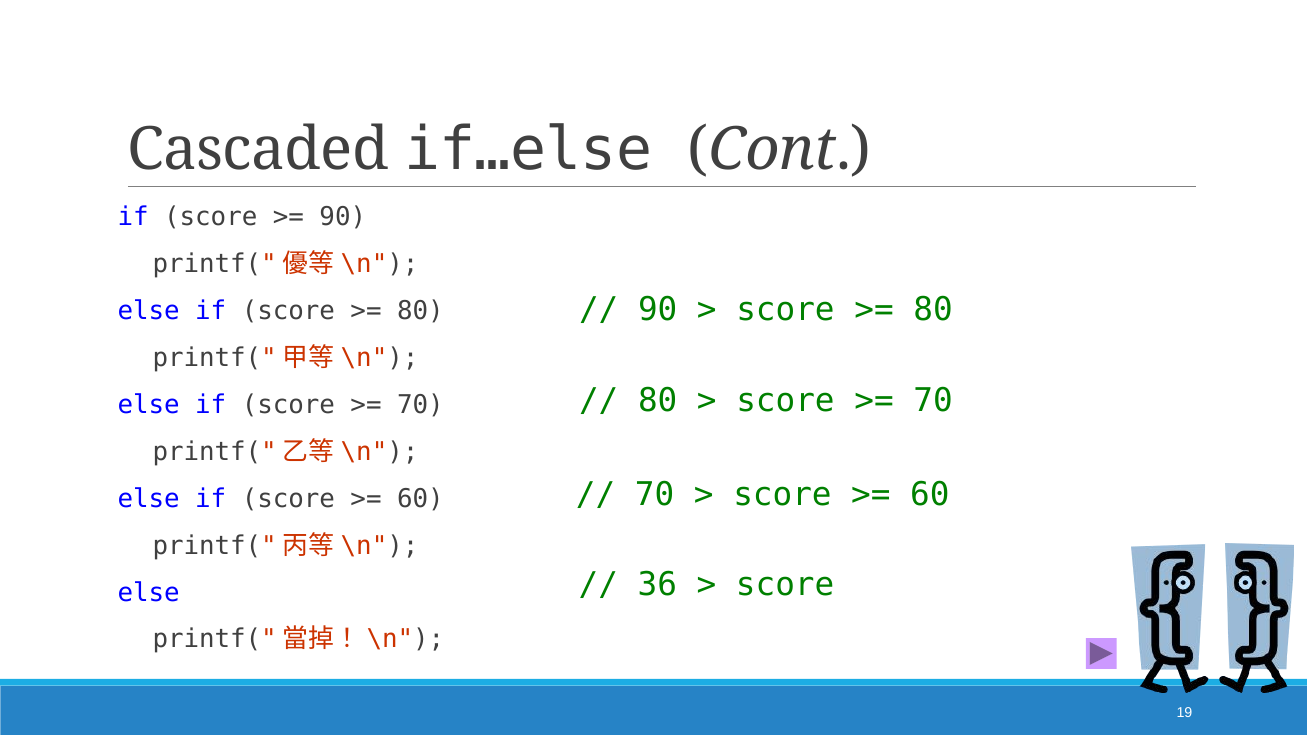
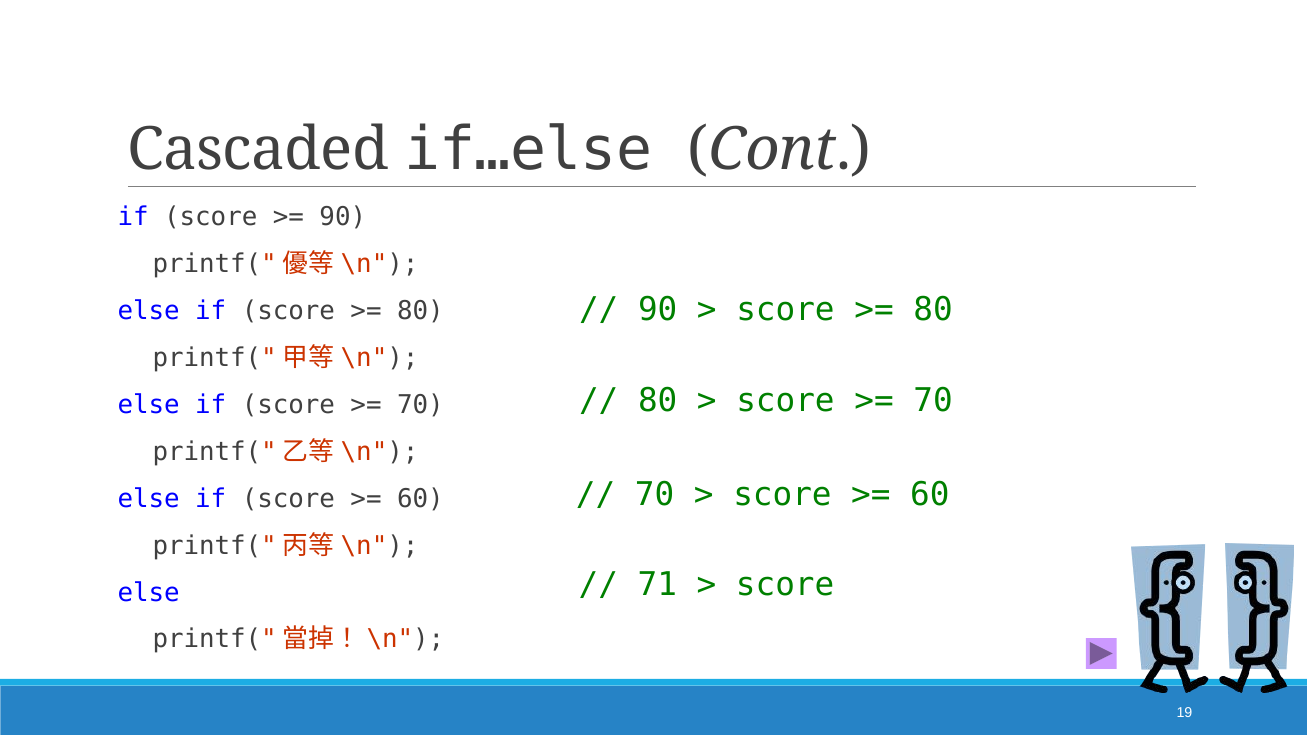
36: 36 -> 71 (657, 585)
